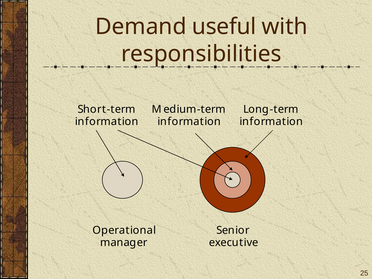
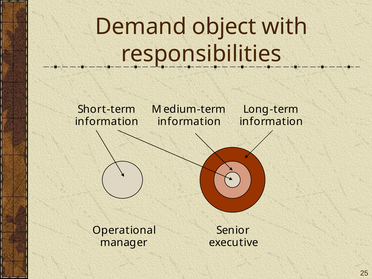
useful: useful -> object (224, 27)
